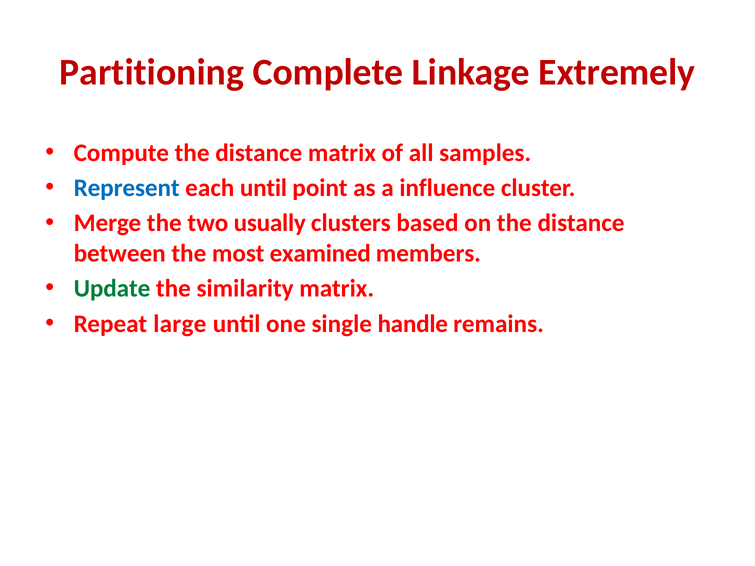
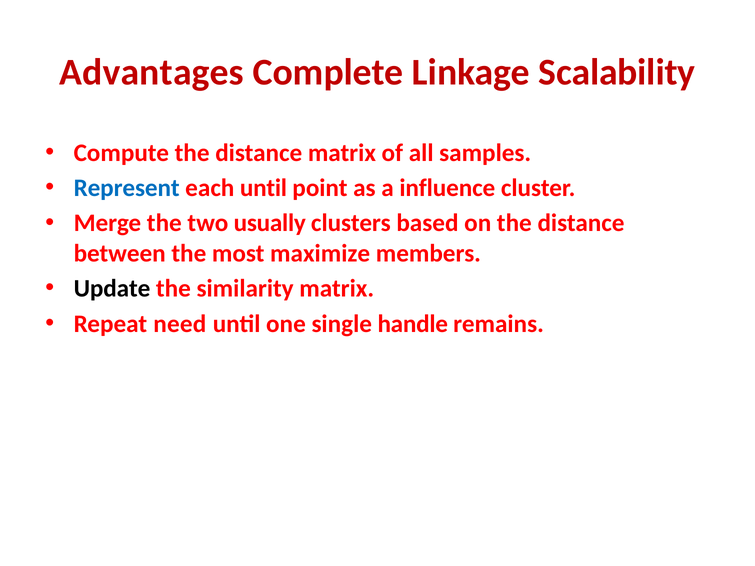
Partitioning: Partitioning -> Advantages (152, 72)
Extremely: Extremely -> Scalability (617, 72)
examined: examined -> maximize (320, 253)
Update colour: green -> black (112, 289)
large: large -> need (180, 324)
